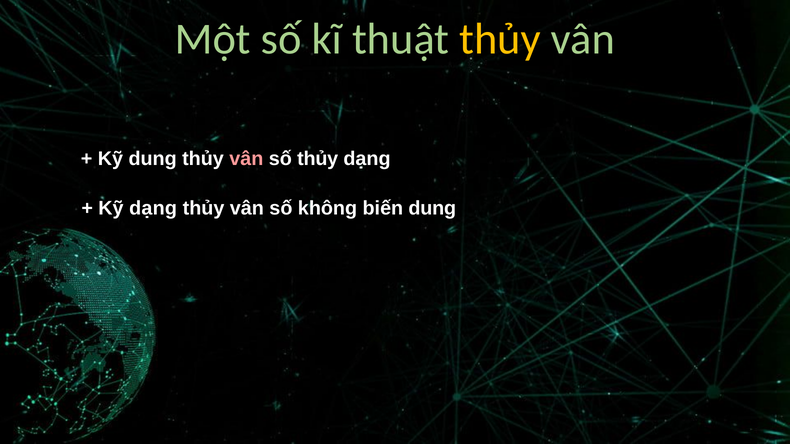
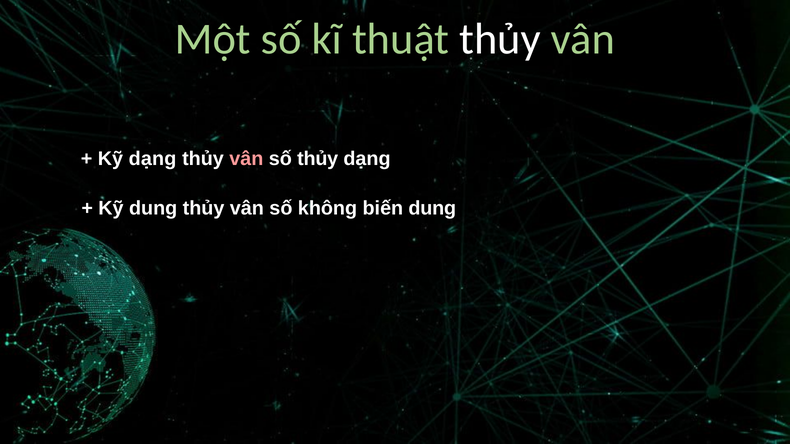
thủy colour: yellow -> white (500, 39)
Kỹ dung: dung -> dạng (153, 159)
Kỹ dạng: dạng -> dung (153, 208)
